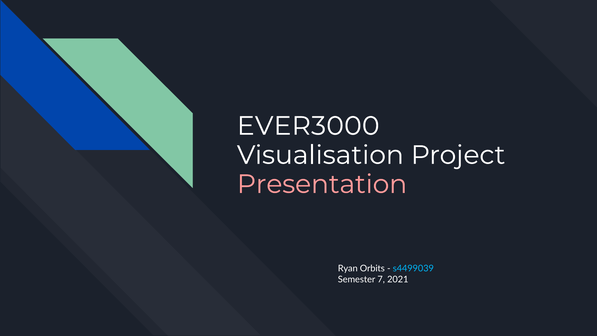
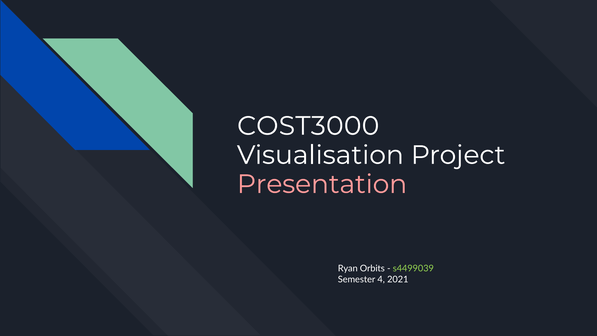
EVER3000: EVER3000 -> COST3000 (308, 126)
s4499039 colour: light blue -> light green (413, 268)
7: 7 -> 4 (381, 279)
